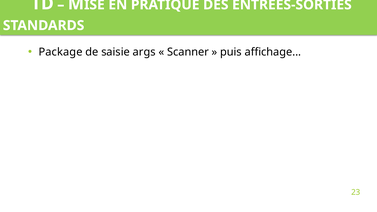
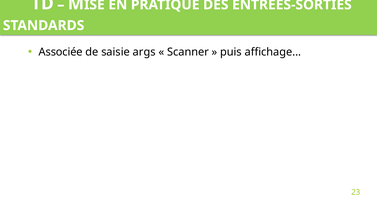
Package: Package -> Associée (61, 52)
